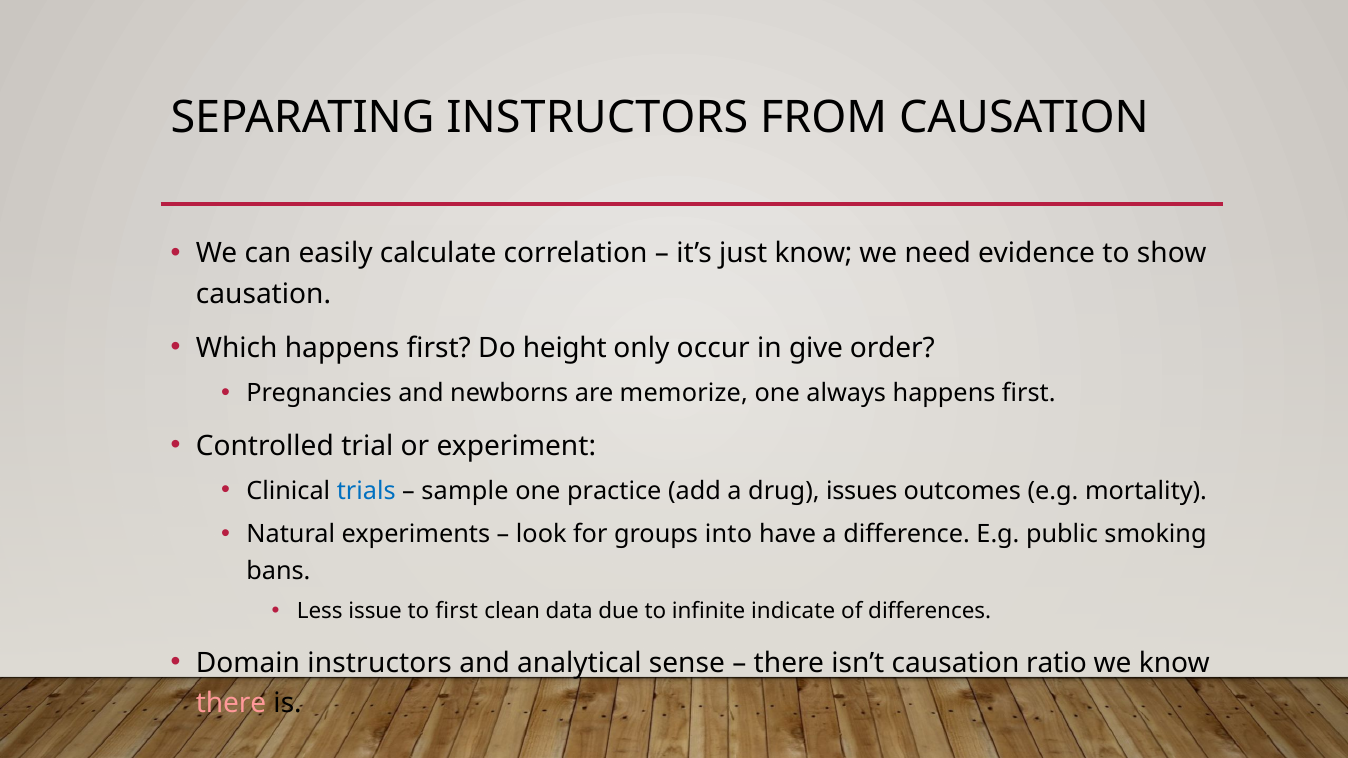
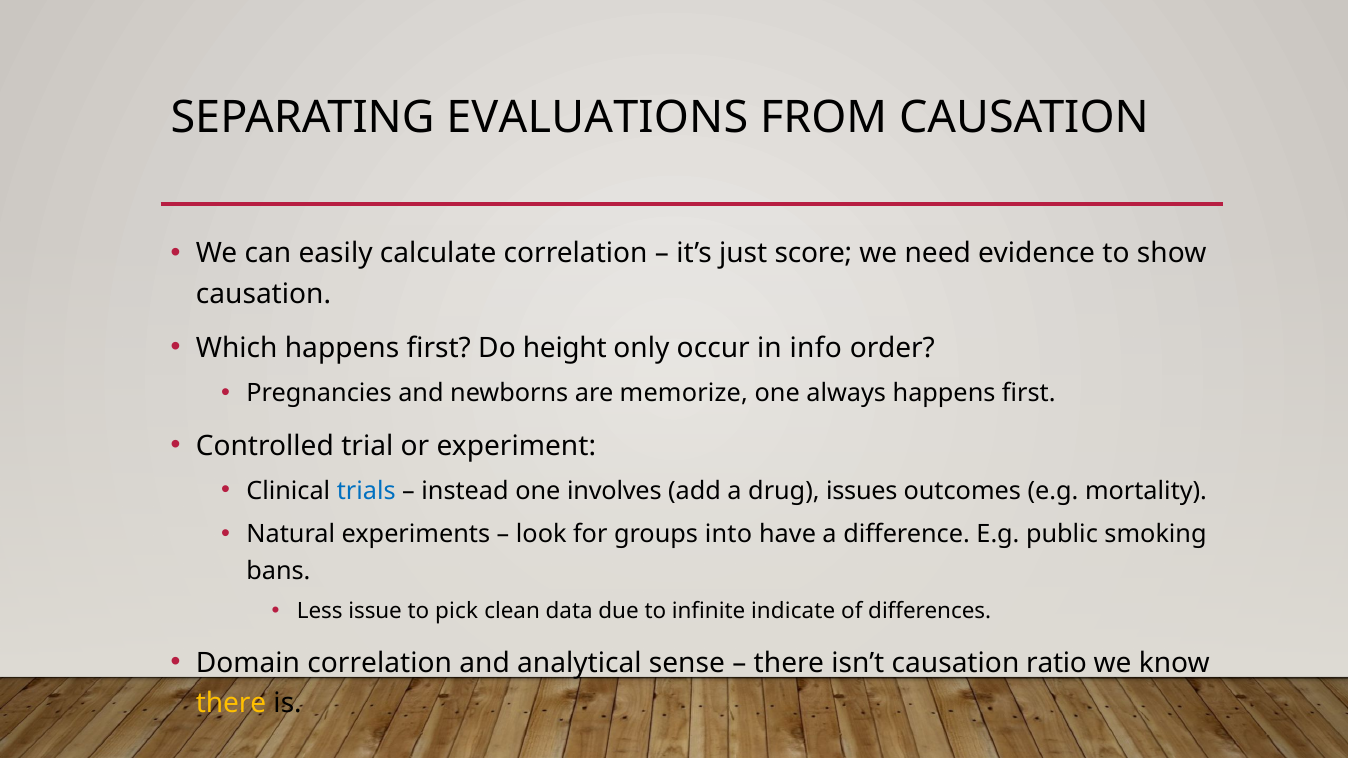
SEPARATING INSTRUCTORS: INSTRUCTORS -> EVALUATIONS (597, 118)
just know: know -> score (813, 253)
give: give -> info (816, 348)
sample: sample -> instead (465, 491)
practice: practice -> involves (614, 491)
to first: first -> pick (457, 612)
Domain instructors: instructors -> correlation (380, 663)
there colour: pink -> yellow (231, 704)
